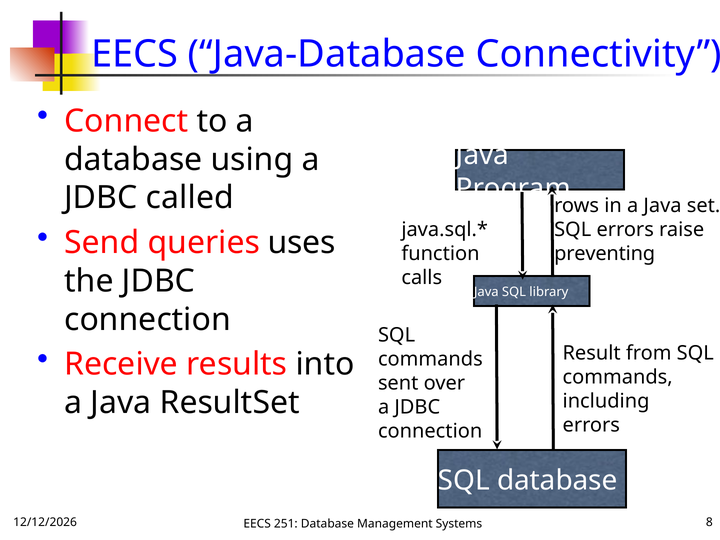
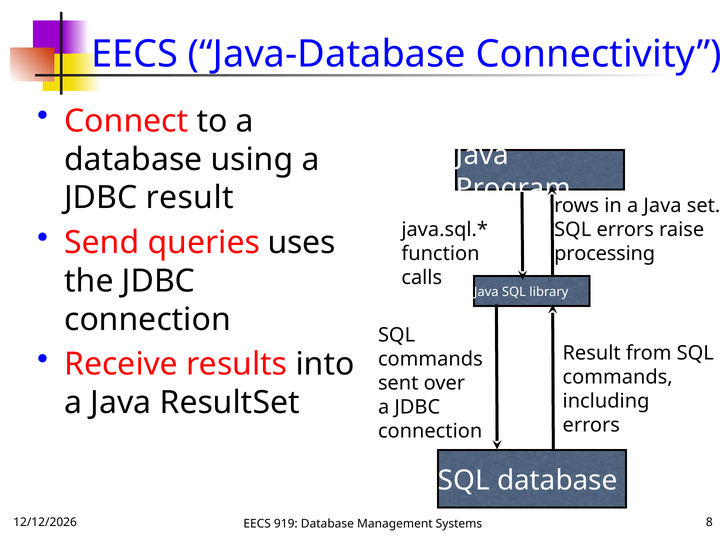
JDBC called: called -> result (190, 198)
preventing: preventing -> processing (605, 254)
251: 251 -> 919 (286, 524)
